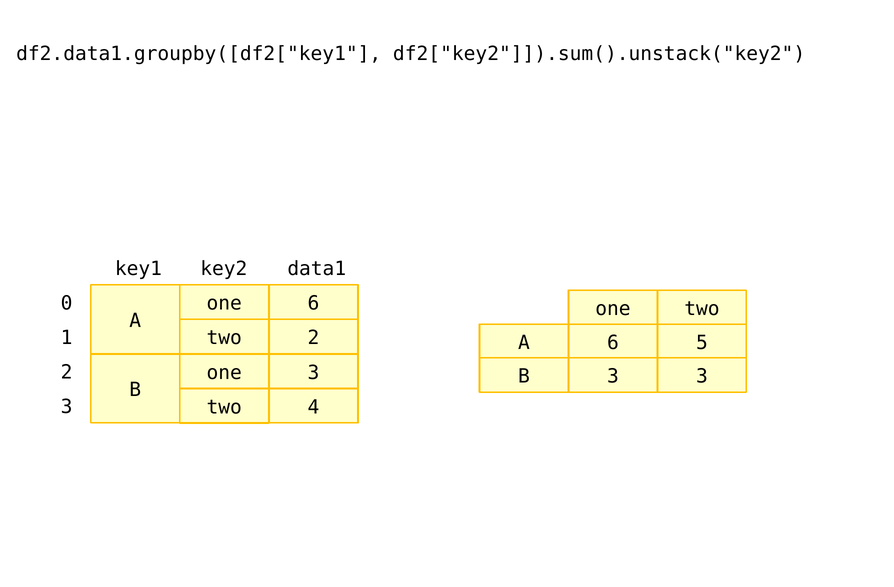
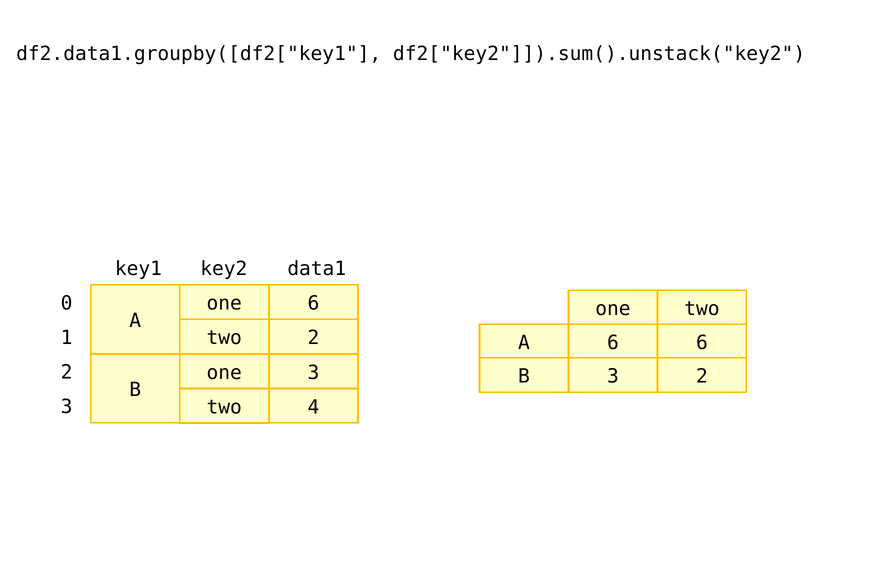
6 5: 5 -> 6 (702, 343)
3 3: 3 -> 2 (702, 376)
